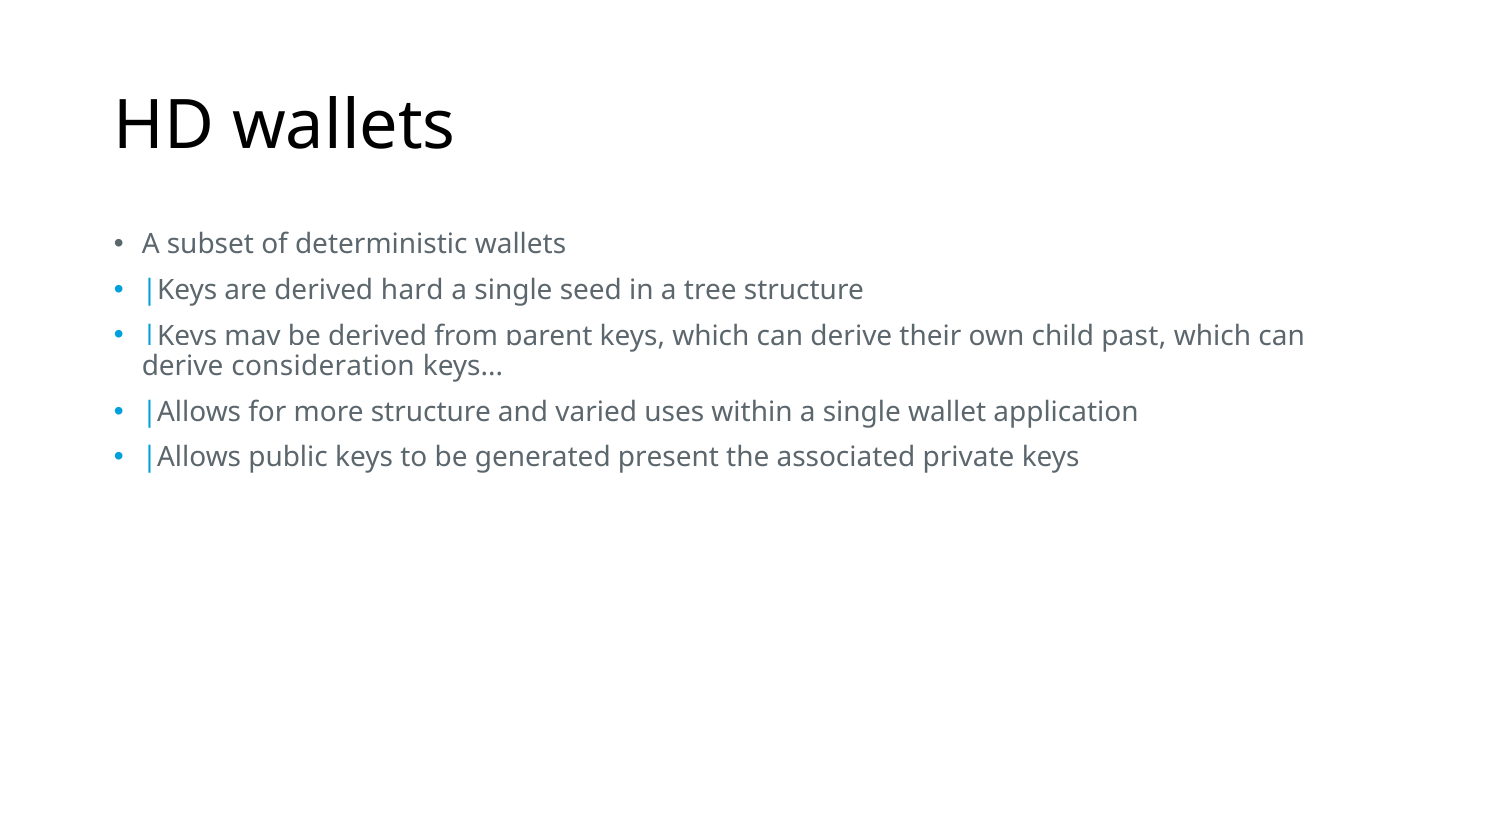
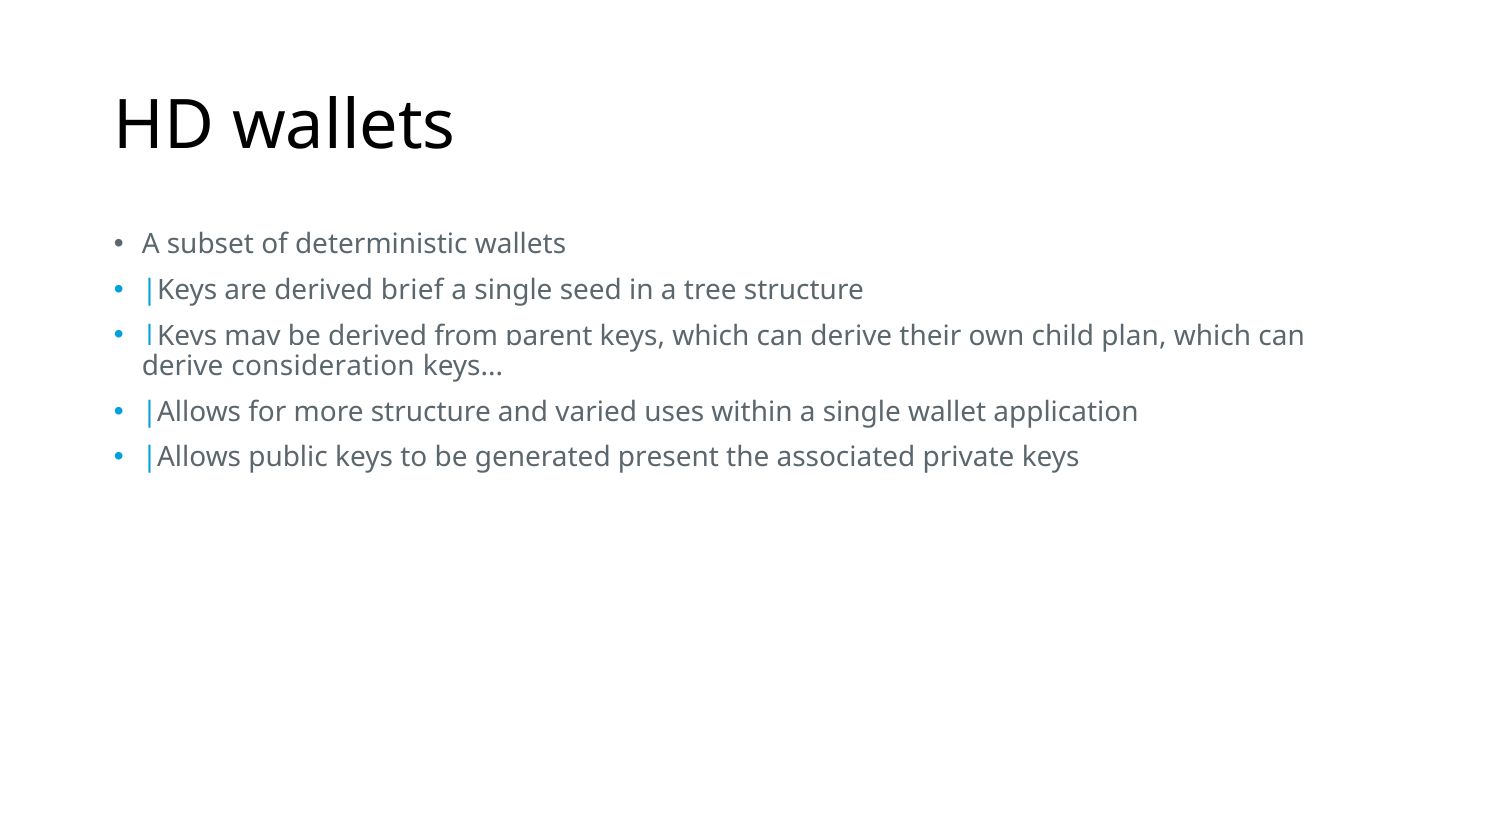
hard: hard -> brief (412, 290)
past: past -> plan (1134, 336)
